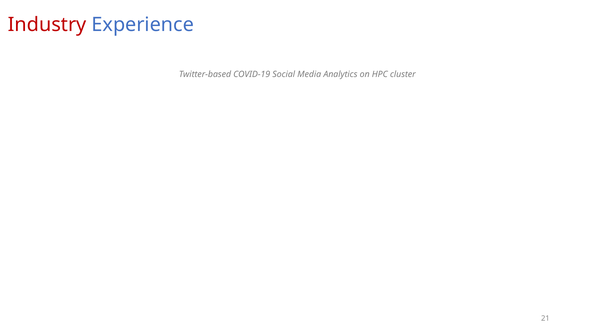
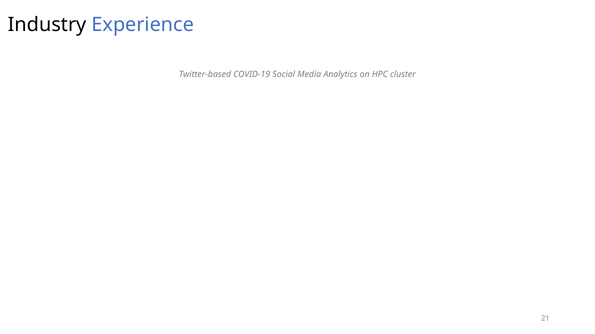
Industry colour: red -> black (47, 25)
